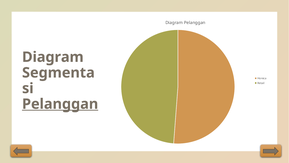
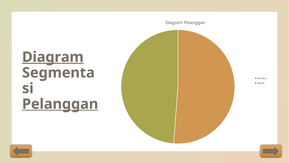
Diagram underline: none -> present (53, 57)
